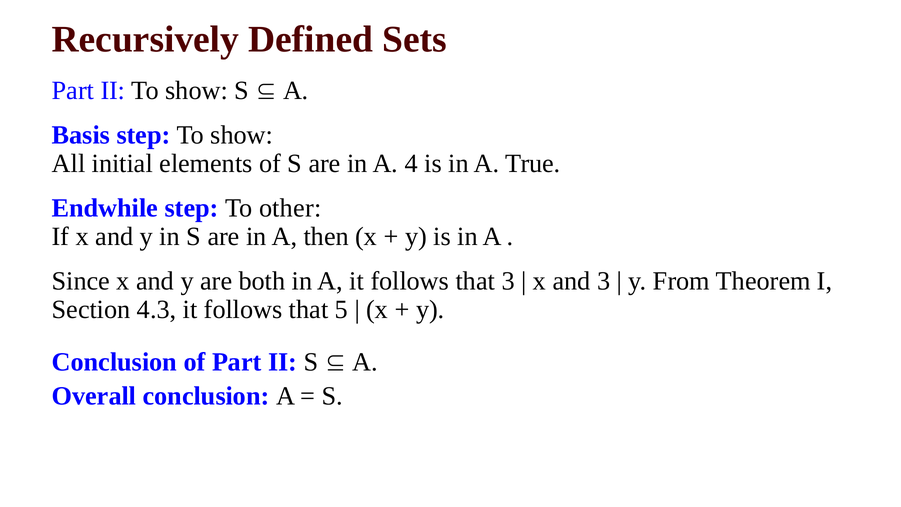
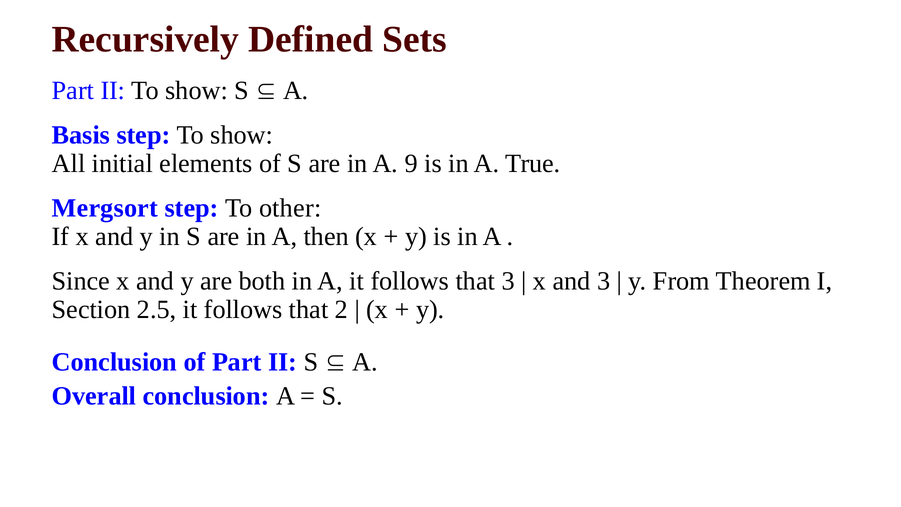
4: 4 -> 9 (411, 164)
Endwhile: Endwhile -> Mergsort (105, 208)
4.3: 4.3 -> 2.5 (157, 309)
5: 5 -> 2 (341, 309)
